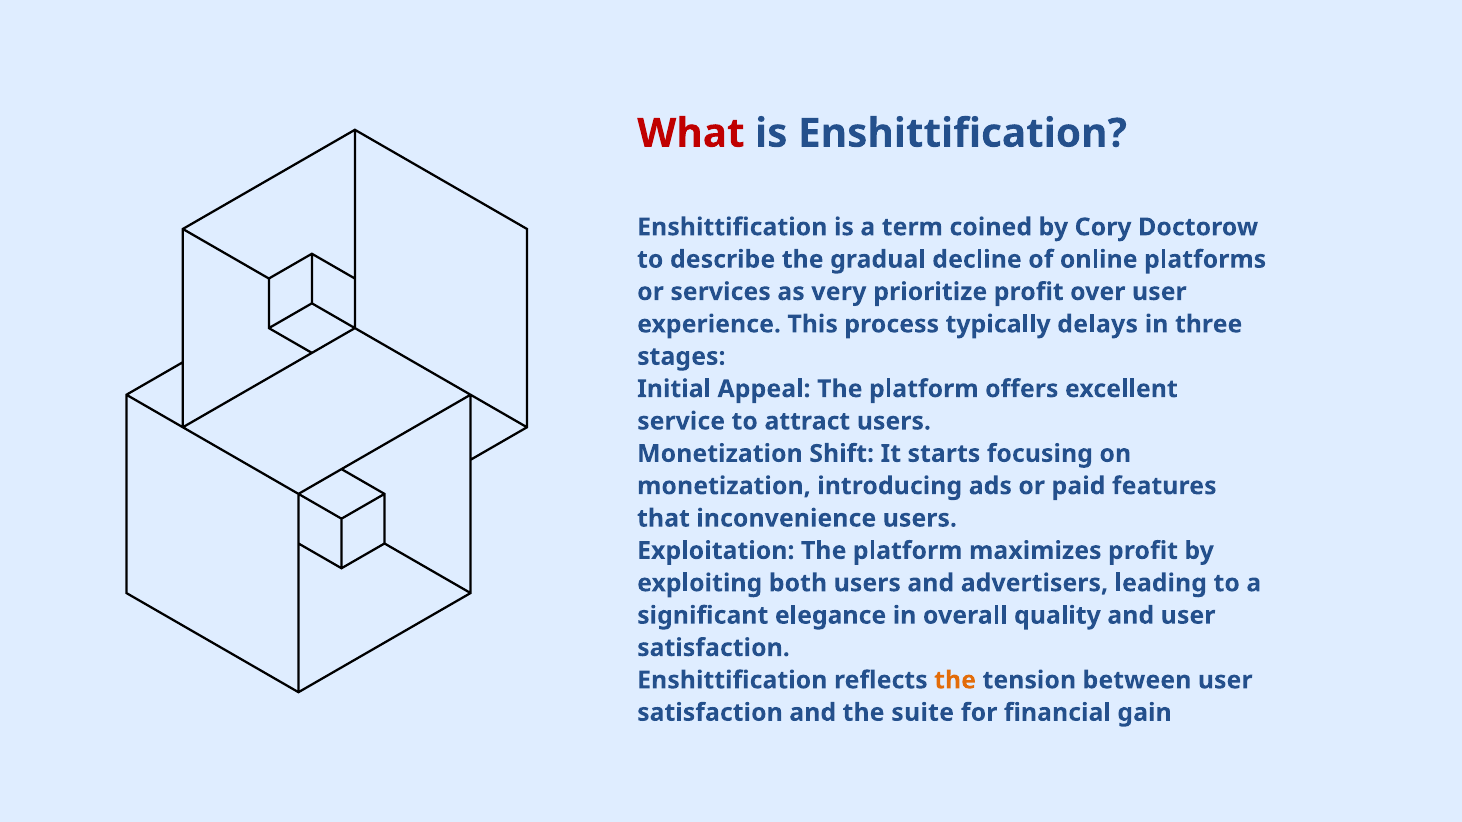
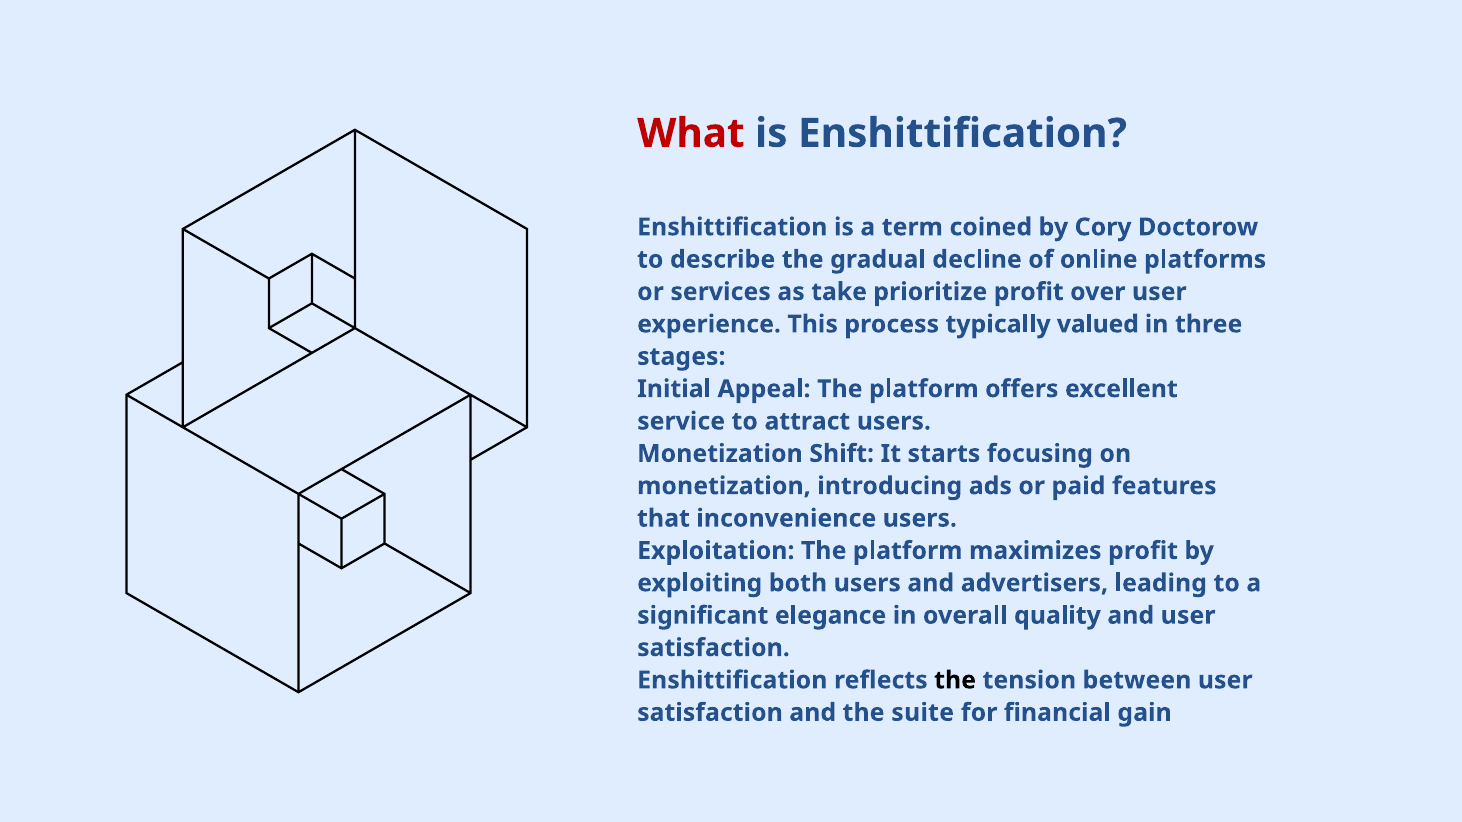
very: very -> take (839, 292)
delays: delays -> valued (1098, 324)
the colour: orange -> black (955, 681)
